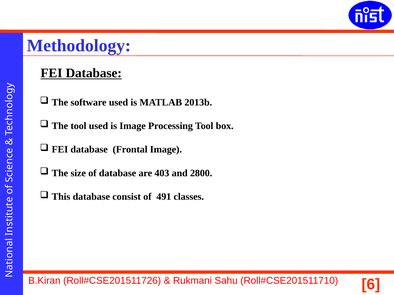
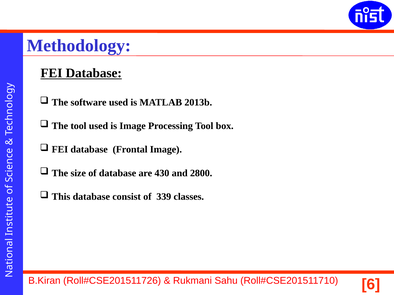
403: 403 -> 430 (162, 173)
491: 491 -> 339 (164, 197)
